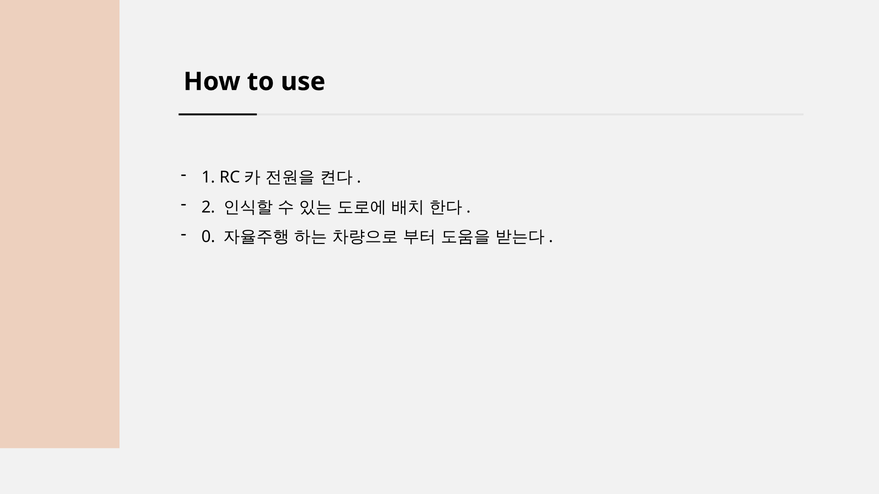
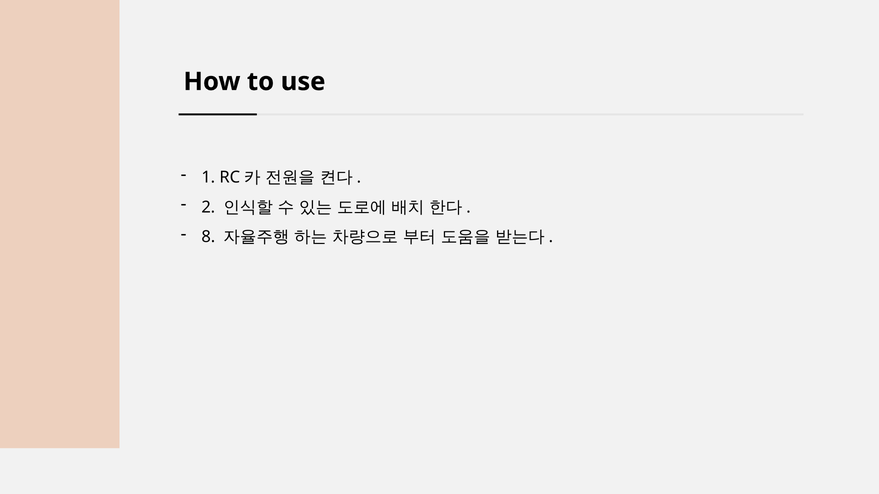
0: 0 -> 8 (208, 237)
